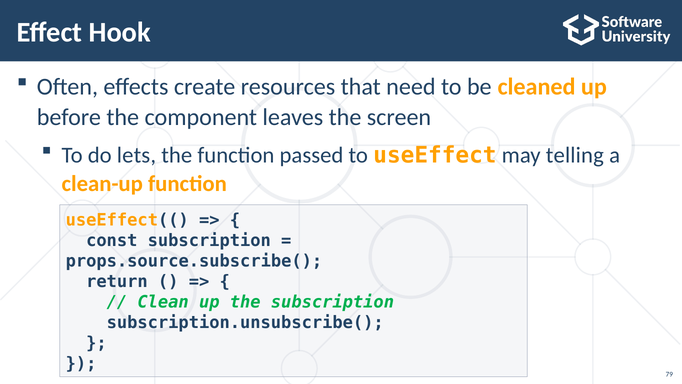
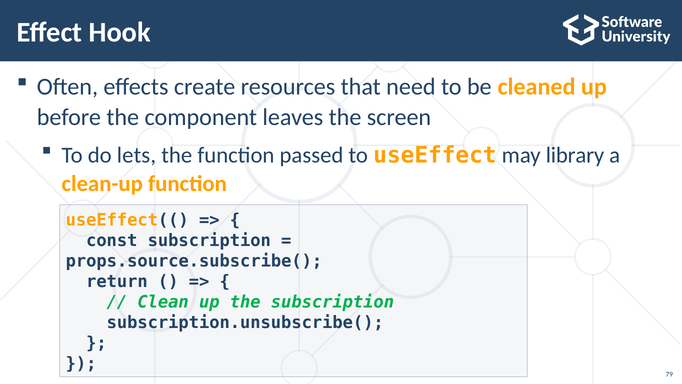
telling: telling -> library (575, 155)
